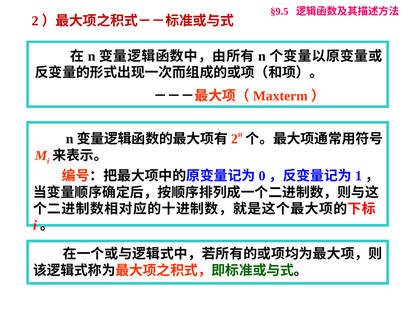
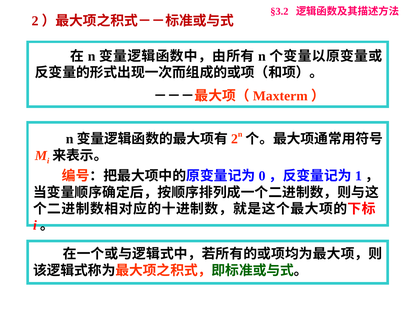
§9.5: §9.5 -> §3.2 (279, 12)
